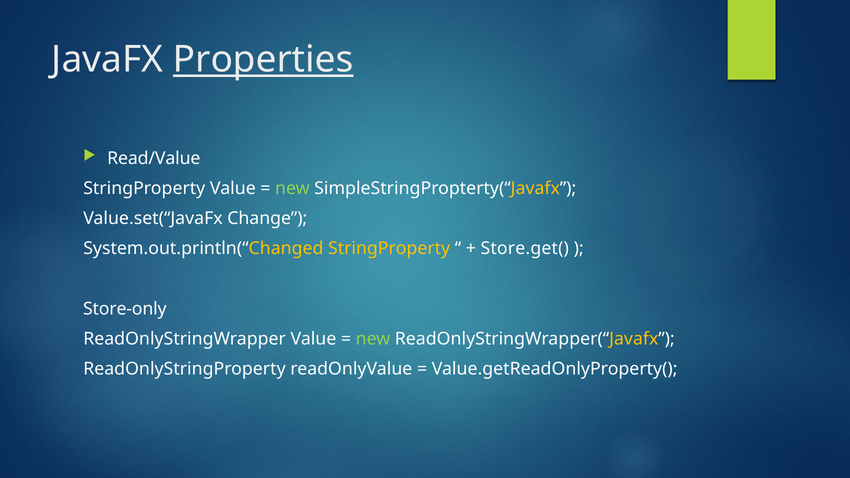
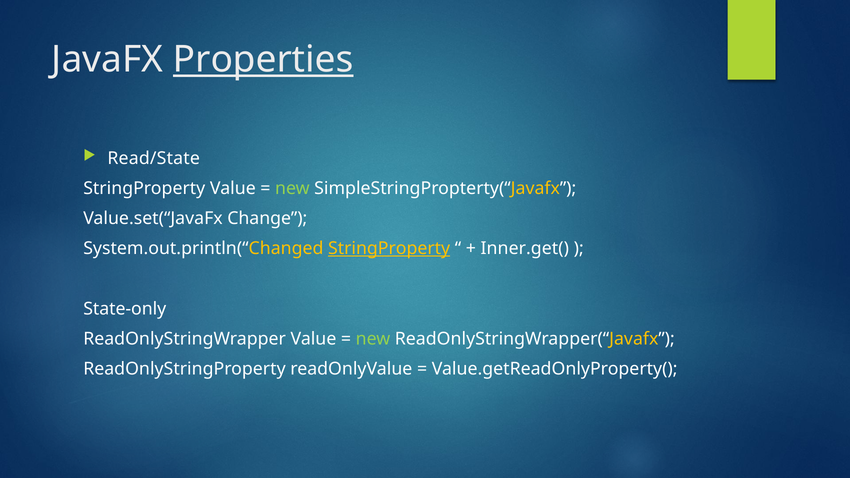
Read/Value: Read/Value -> Read/State (154, 158)
StringProperty underline: none -> present (389, 249)
Store.get(: Store.get( -> Inner.get( (525, 249)
Store-only: Store-only -> State-only (125, 309)
